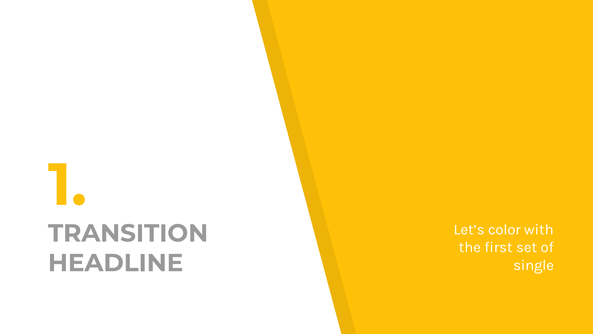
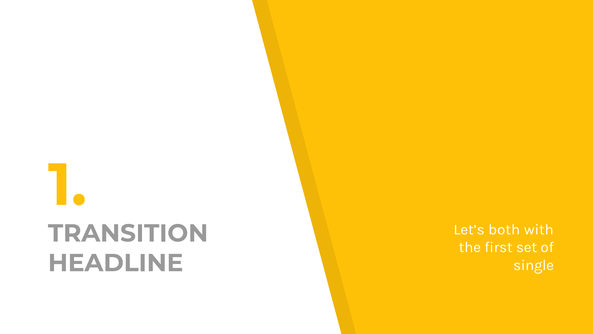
color: color -> both (504, 229)
